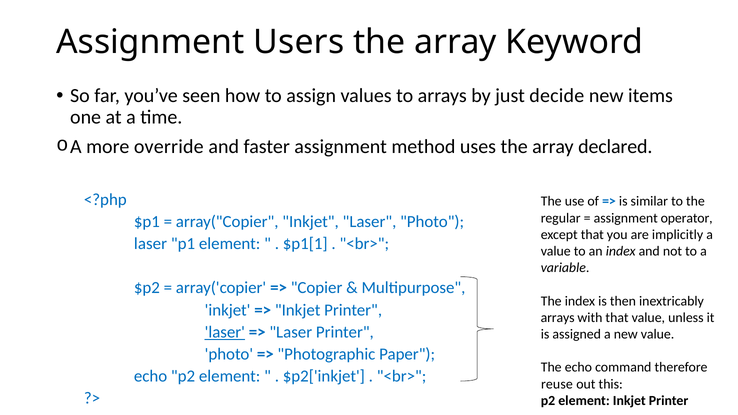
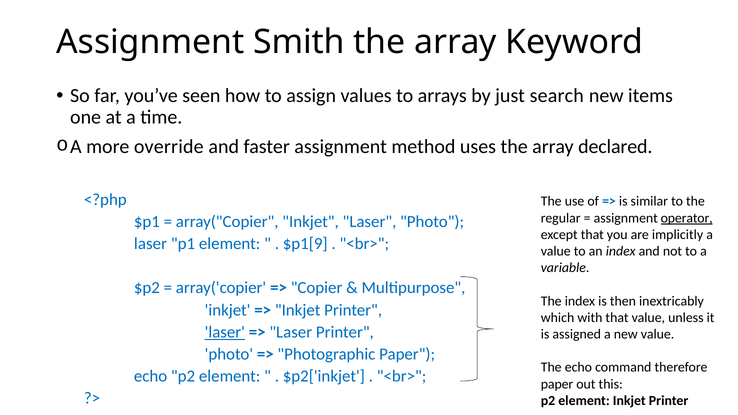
Users: Users -> Smith (299, 42)
decide: decide -> search (557, 96)
operator underline: none -> present (687, 218)
$p1[1: $p1[1 -> $p1[9 (305, 244)
arrays: arrays -> which (558, 318)
reuse: reuse -> paper (557, 384)
